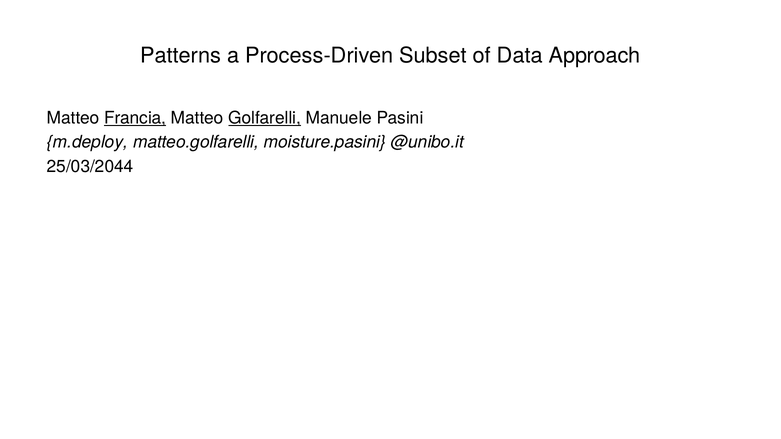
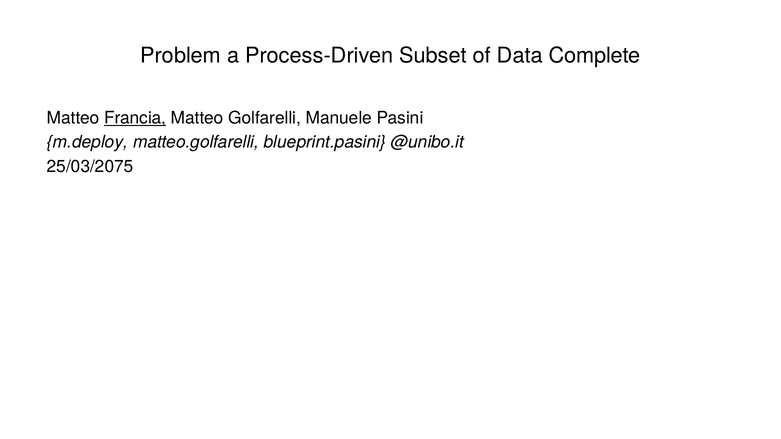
Patterns: Patterns -> Problem (181, 56)
Approach: Approach -> Complete (595, 56)
Golfarelli underline: present -> none (265, 118)
moisture.pasini: moisture.pasini -> blueprint.pasini (325, 142)
25/03/2044: 25/03/2044 -> 25/03/2075 (90, 167)
